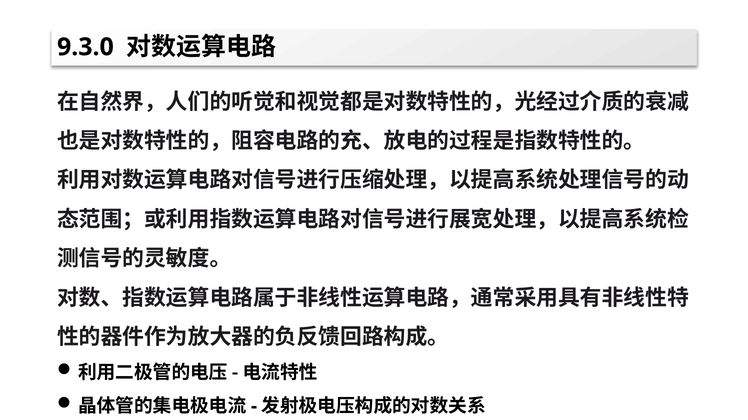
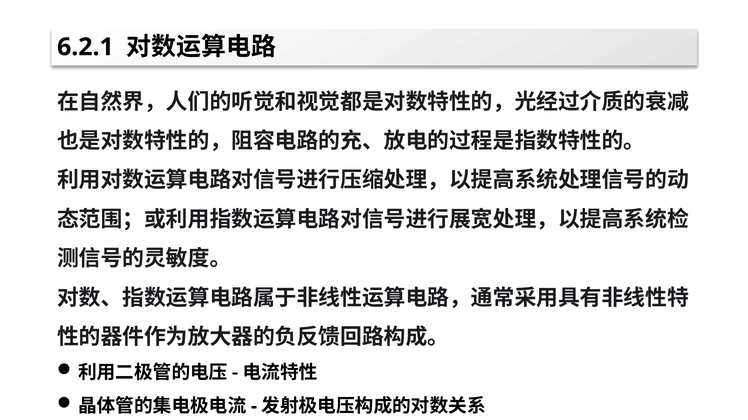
9.3.0: 9.3.0 -> 6.2.1 (85, 47)
